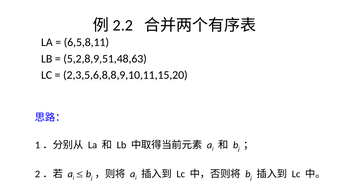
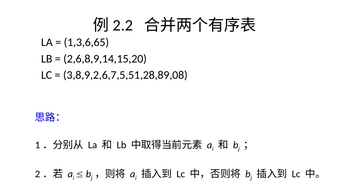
6,5,8,11: 6,5,8,11 -> 1,3,6,65 (86, 42)
5,2,8,9,51,48,63: 5,2,8,9,51,48,63 -> 2,6,8,9,14,15,20 (105, 59)
2,3,5,6,8,8,9,10,11,15,20: 2,3,5,6,8,8,9,10,11,15,20 -> 3,8,9,2,6,7,5,51,28,89,08 (125, 75)
